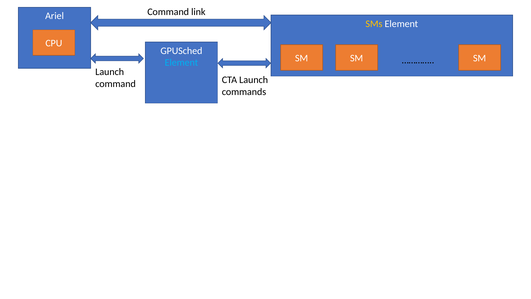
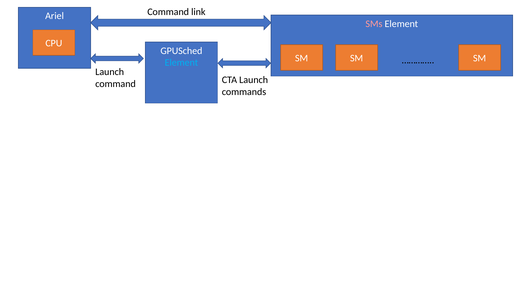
SMs colour: yellow -> pink (374, 24)
